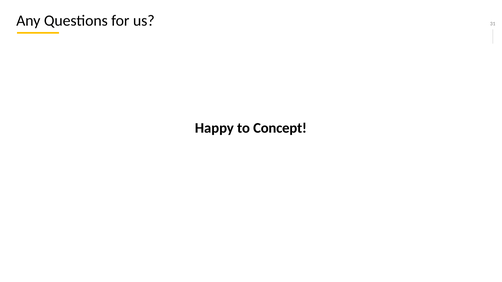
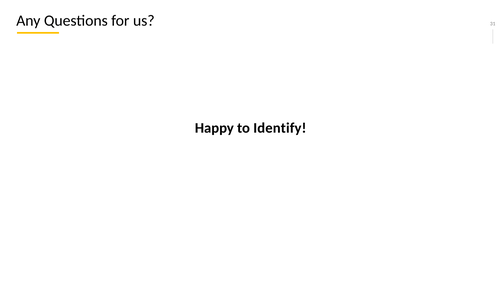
Concept: Concept -> Identify (280, 128)
